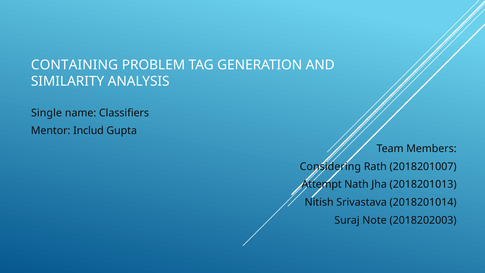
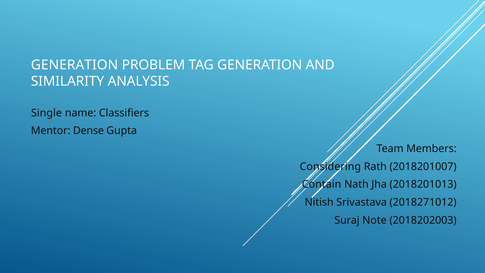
CONTAINING: CONTAINING -> GENERATION (74, 65)
Includ: Includ -> Dense (88, 131)
Attempt: Attempt -> Contain (322, 184)
2018201014: 2018201014 -> 2018271012 (423, 202)
